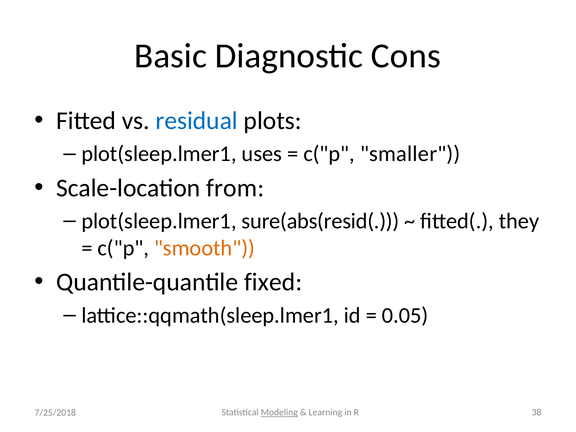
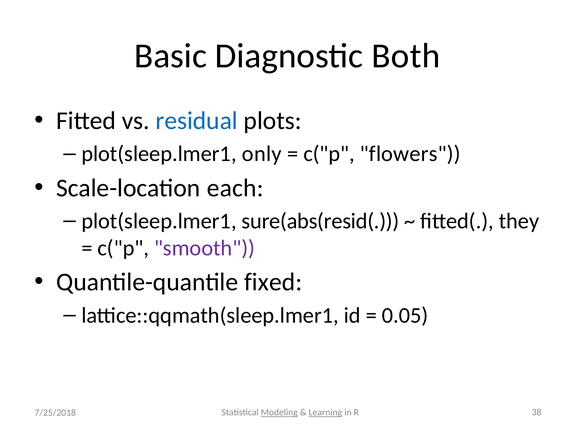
Cons: Cons -> Both (406, 56)
uses: uses -> only (262, 154)
smaller: smaller -> flowers (410, 154)
from: from -> each (235, 188)
smooth colour: orange -> purple (204, 248)
Learning underline: none -> present (325, 412)
